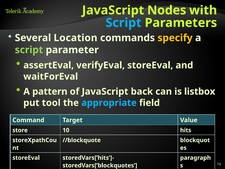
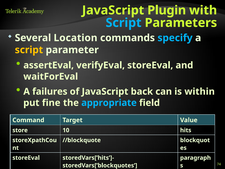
Nodes: Nodes -> Plugin (167, 10)
specify colour: yellow -> light blue (175, 38)
script colour: light green -> yellow (29, 50)
pattern: pattern -> failures (50, 91)
listbox: listbox -> within (200, 91)
tool: tool -> fine (51, 103)
